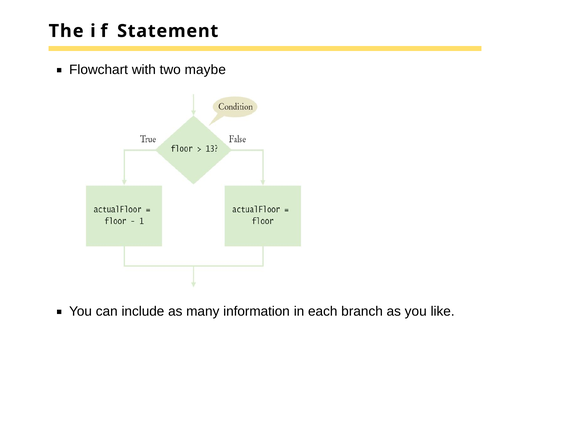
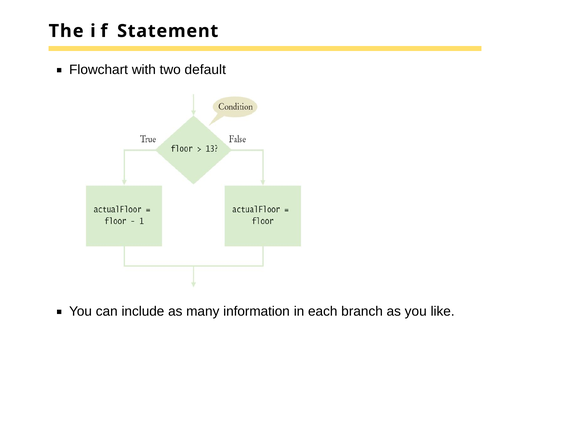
maybe: maybe -> default (205, 70)
